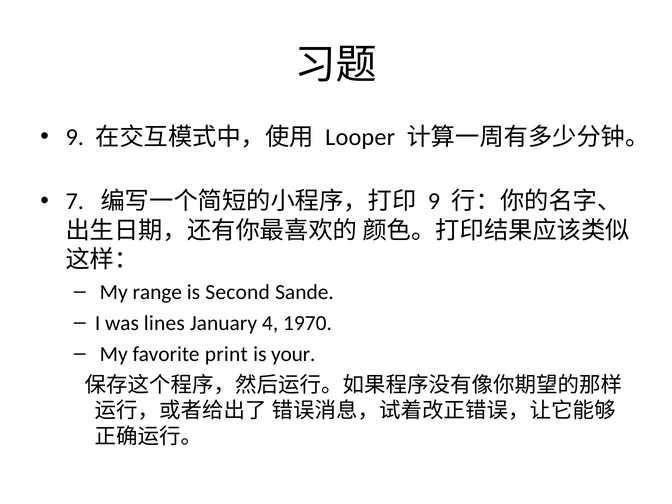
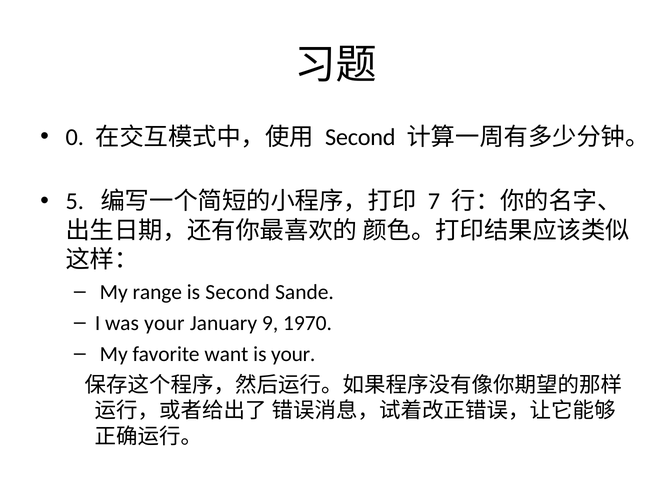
9: 9 -> 0 (75, 137)
Looper: Looper -> Second (360, 137)
7: 7 -> 5 (75, 201)
9: 9 -> 7 (434, 201)
was lines: lines -> your (164, 323)
4: 4 -> 9 (270, 323)
print: print -> want (226, 354)
